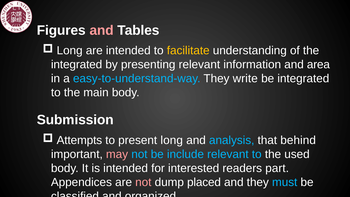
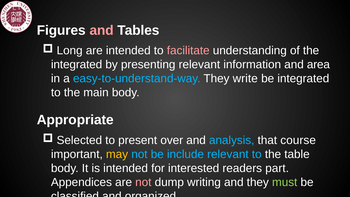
facilitate colour: yellow -> pink (188, 51)
Submission: Submission -> Appropriate (75, 120)
Attempts: Attempts -> Selected (79, 140)
present long: long -> over (172, 140)
behind: behind -> course (298, 140)
may colour: pink -> yellow (117, 154)
used: used -> table (297, 154)
placed: placed -> writing (204, 182)
must colour: light blue -> light green (285, 182)
